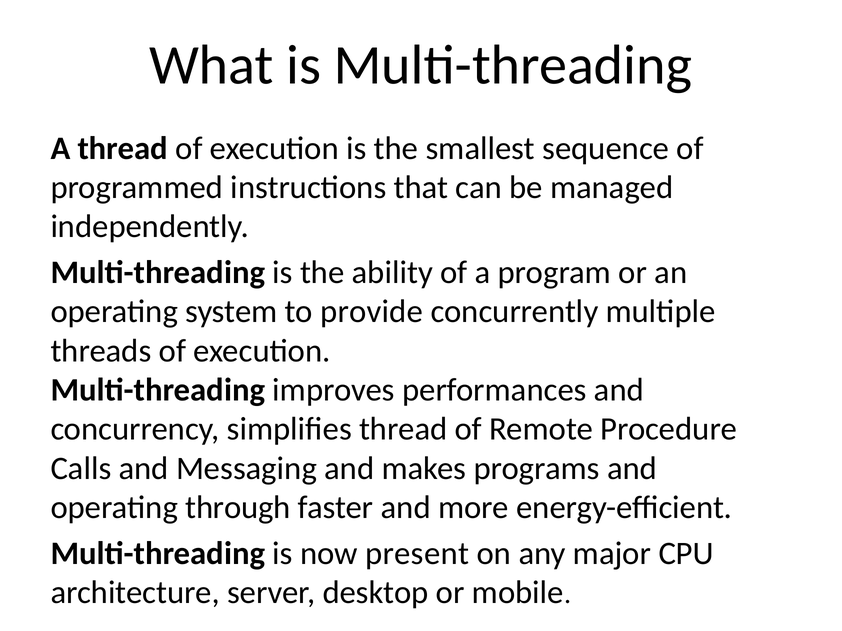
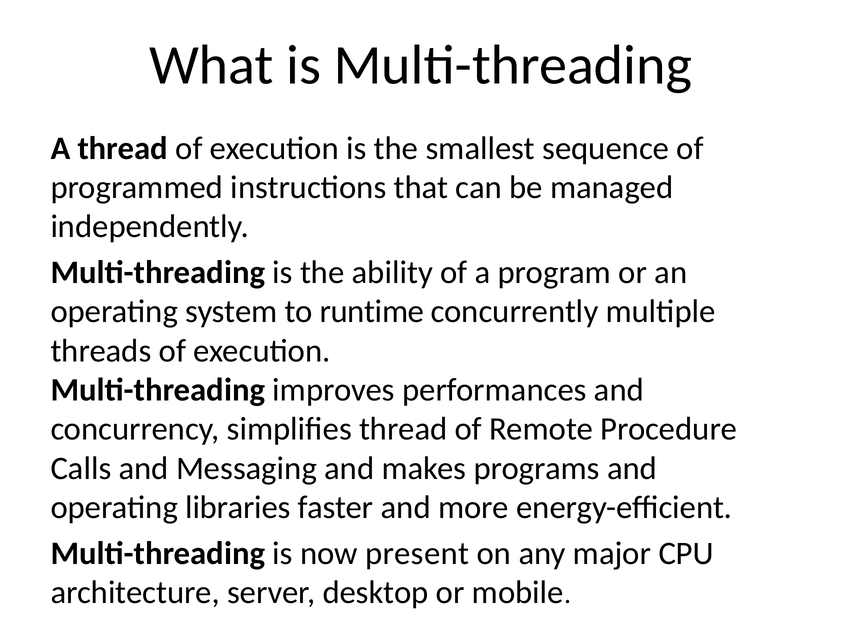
provide: provide -> runtime (372, 312)
through: through -> libraries (238, 508)
